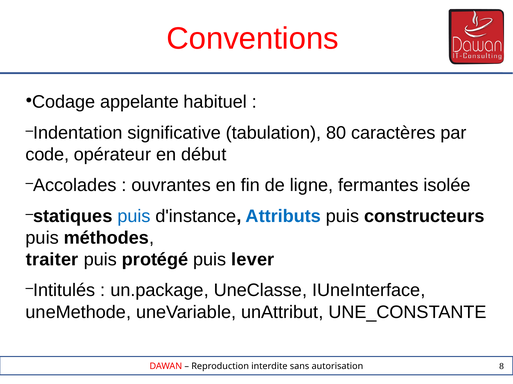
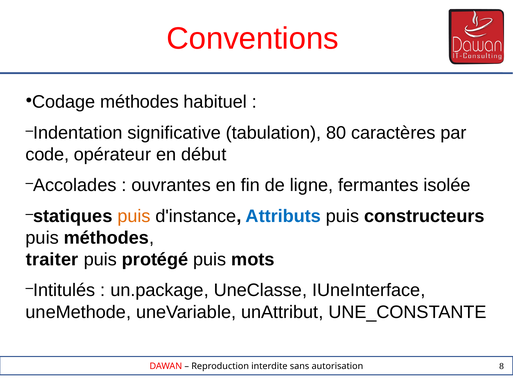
Codage appelante: appelante -> méthodes (140, 102)
puis colour: blue -> orange (134, 217)
lever: lever -> mots (253, 260)
